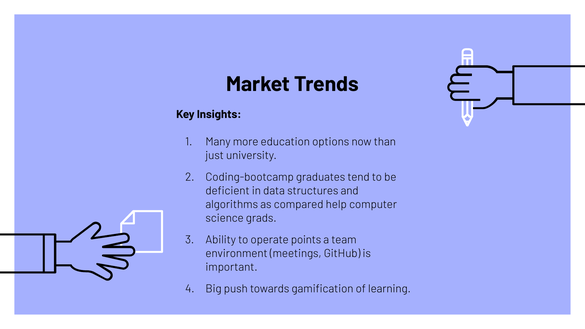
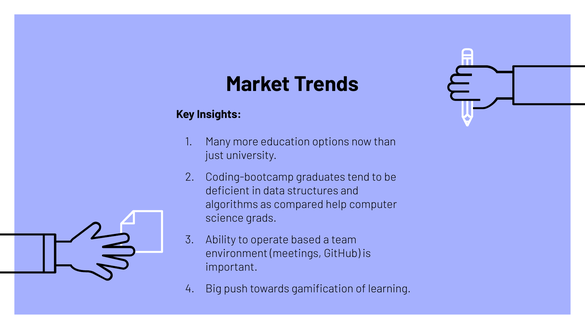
points: points -> based (306, 240)
